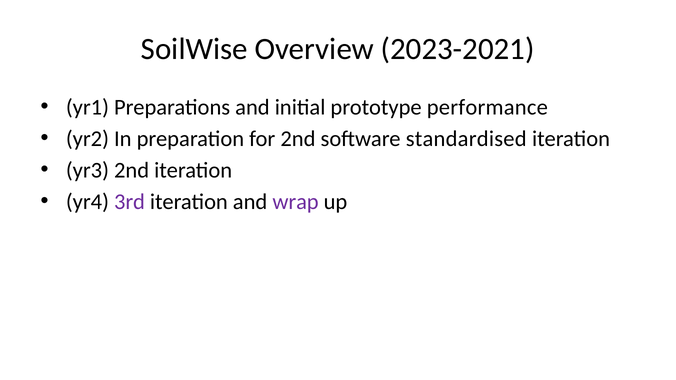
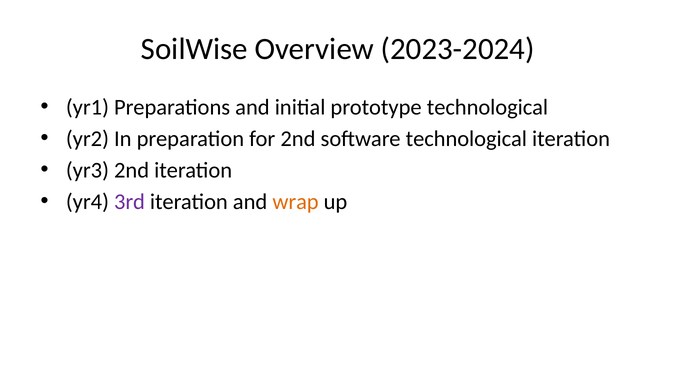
2023-2021: 2023-2021 -> 2023-2024 (458, 49)
prototype performance: performance -> technological (487, 107)
software standardised: standardised -> technological (466, 139)
wrap colour: purple -> orange (296, 202)
